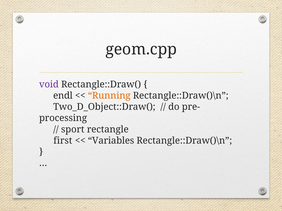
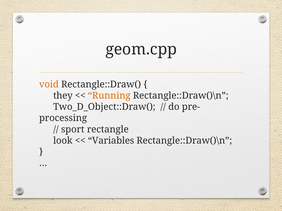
void colour: purple -> orange (49, 85)
endl: endl -> they (63, 96)
first: first -> look (63, 141)
